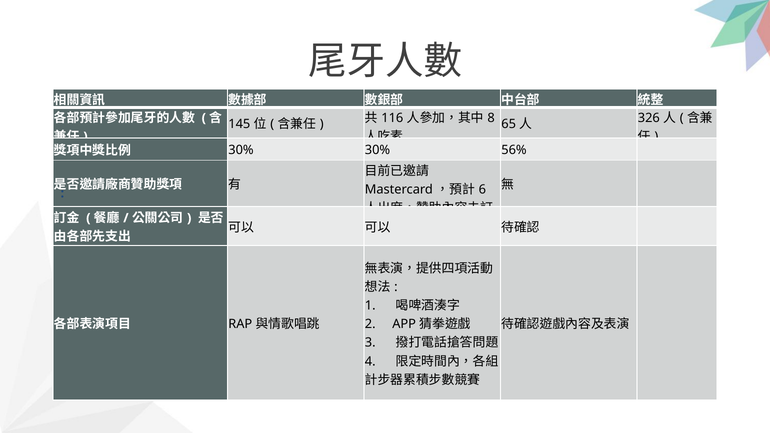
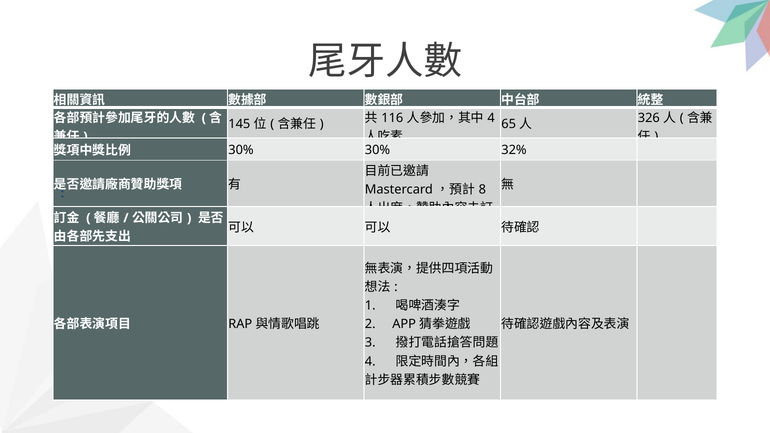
8: 8 -> 4 (491, 118)
56%: 56% -> 32% (514, 150)
6: 6 -> 8 (482, 190)
